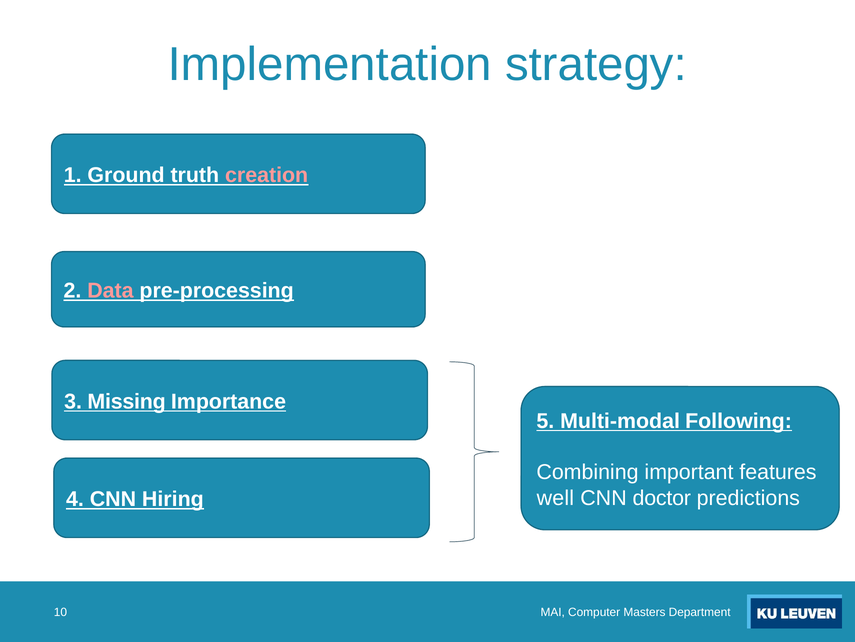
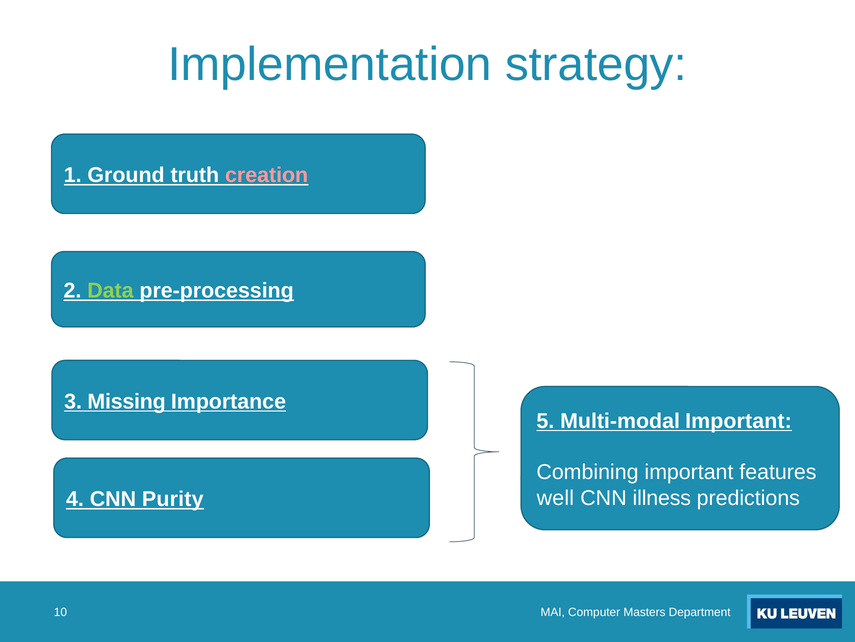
Data colour: pink -> light green (110, 290)
Multi-modal Following: Following -> Important (738, 421)
doctor: doctor -> illness (662, 498)
Hiring: Hiring -> Purity (173, 499)
